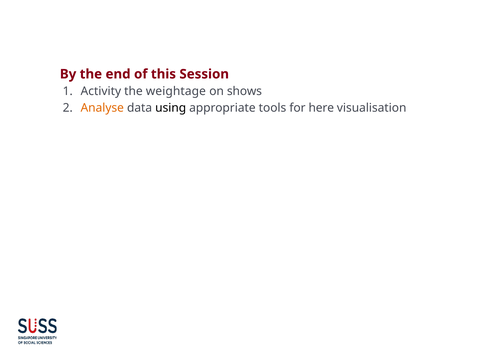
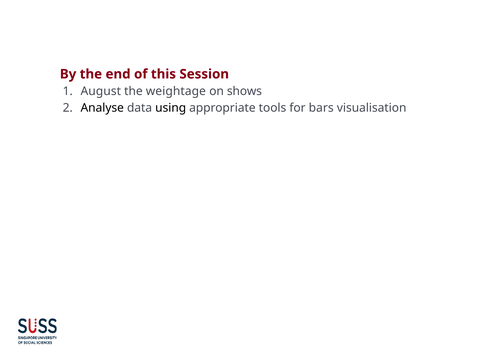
Activity: Activity -> August (101, 91)
Analyse colour: orange -> black (102, 108)
here: here -> bars (321, 108)
